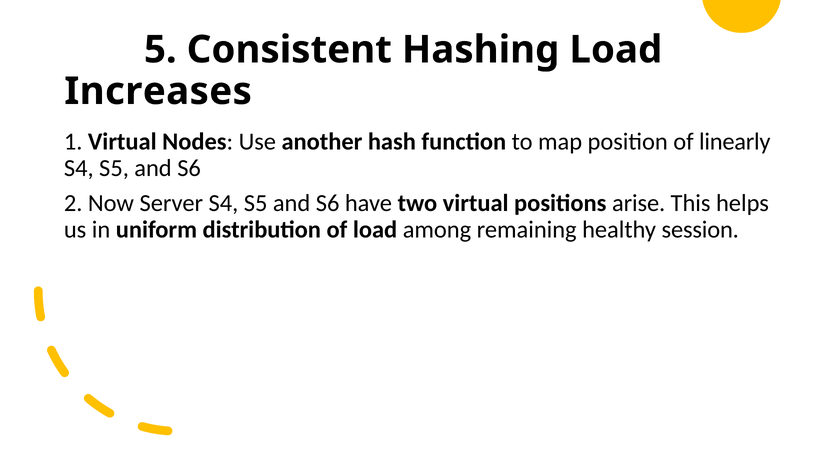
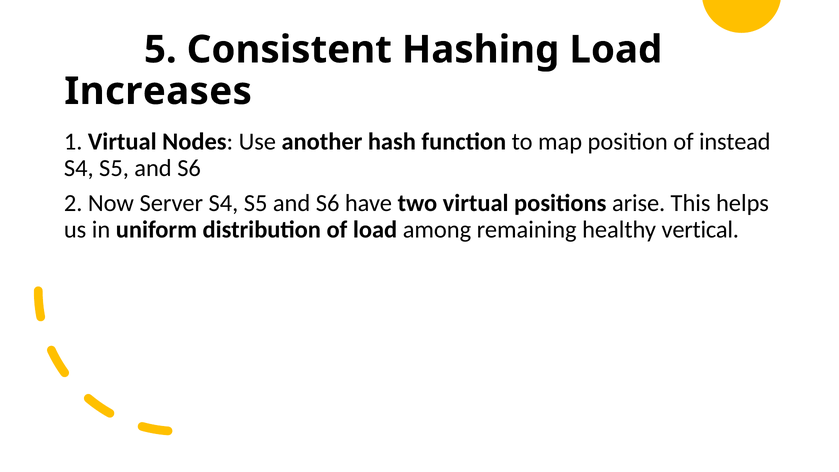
linearly: linearly -> instead (735, 142)
session: session -> vertical (700, 230)
